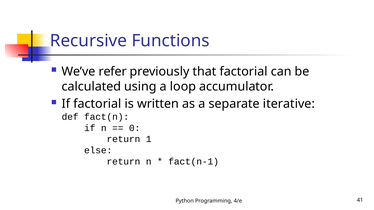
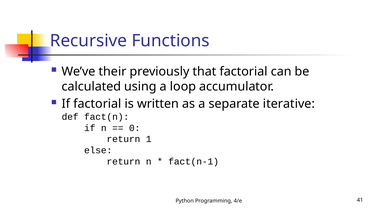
refer: refer -> their (113, 72)
